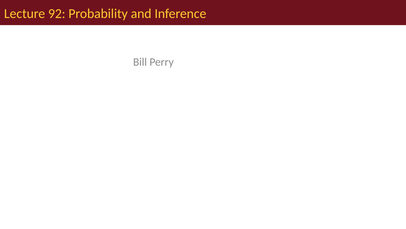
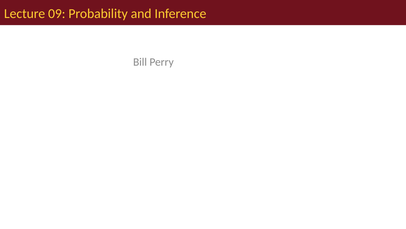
92: 92 -> 09 (57, 13)
